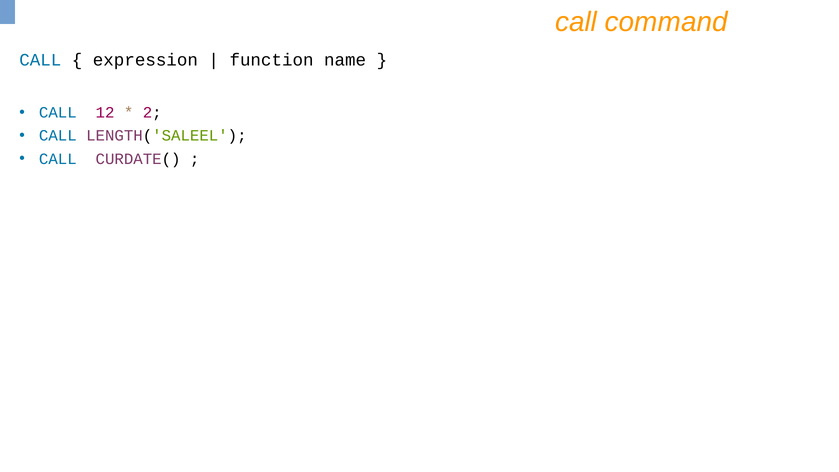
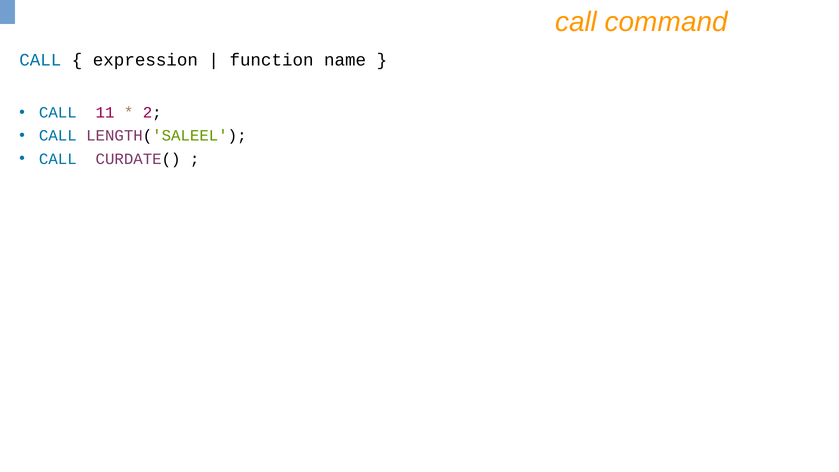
12: 12 -> 11 (105, 113)
